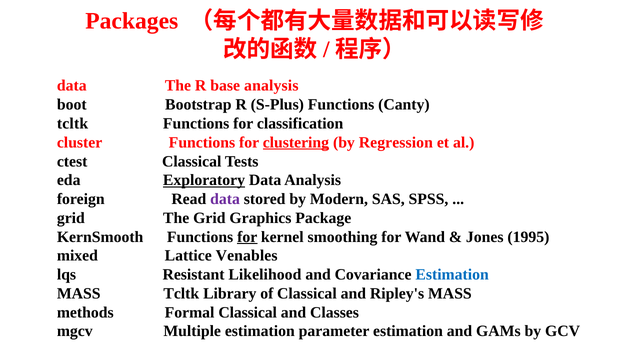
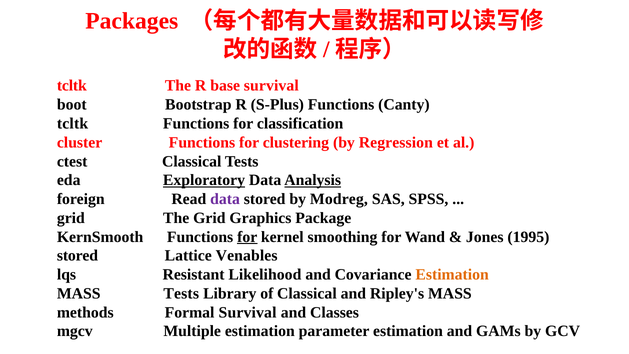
data: data -> tcltk (72, 86)
base analysis: analysis -> survival (271, 86)
clustering underline: present -> none (296, 142)
Analysis underline: none -> present (313, 180)
Modern: Modern -> Modreg (339, 199)
mixed: mixed -> stored (77, 256)
Estimation colour: blue -> orange (452, 274)
MASS Tcltk: Tcltk -> Tests (181, 293)
Formal Classical: Classical -> Survival (248, 312)
